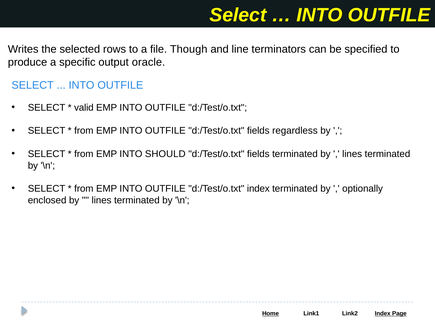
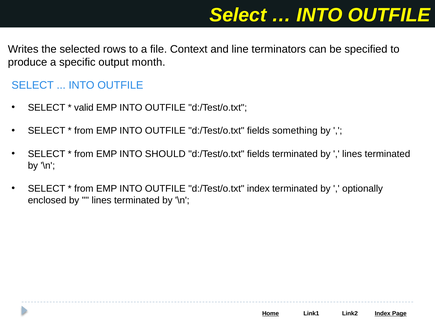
Though: Though -> Context (189, 49)
oracle: oracle -> month (149, 62)
regardless: regardless -> something (295, 131)
